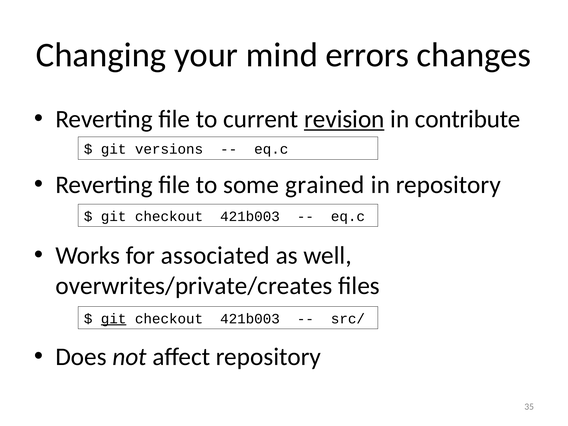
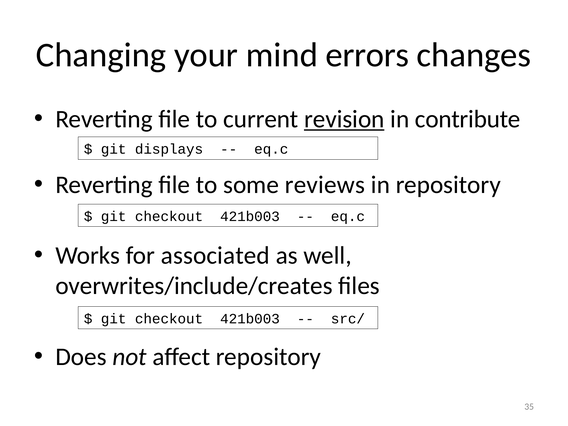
versions: versions -> displays (169, 149)
grained: grained -> reviews (325, 185)
overwrites/private/creates: overwrites/private/creates -> overwrites/include/creates (194, 286)
git underline: present -> none (114, 319)
